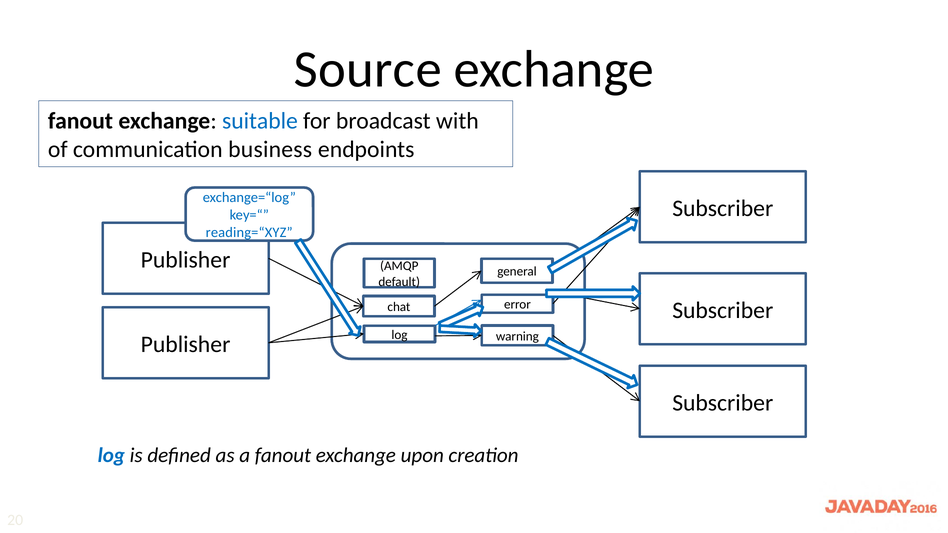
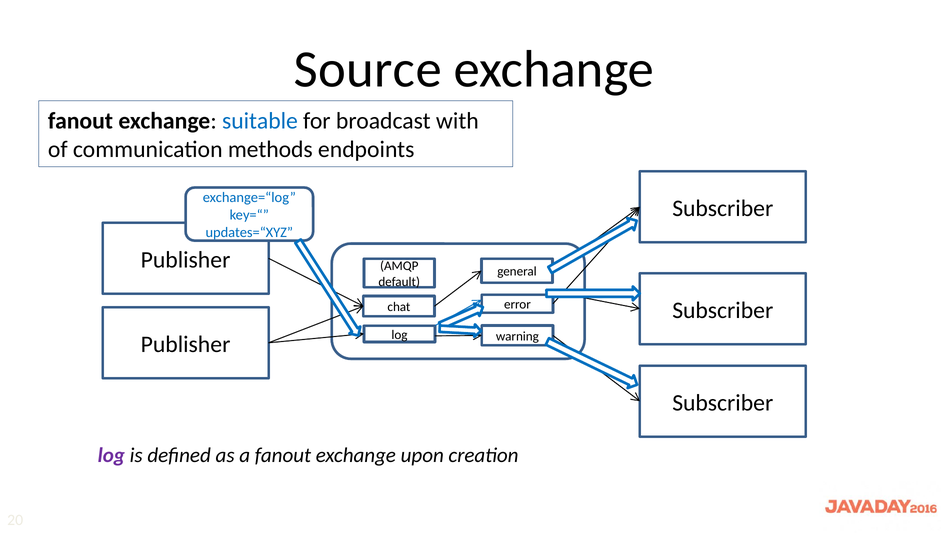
business: business -> methods (270, 150)
reading=“XYZ: reading=“XYZ -> updates=“XYZ (249, 233)
log colour: blue -> purple (111, 456)
